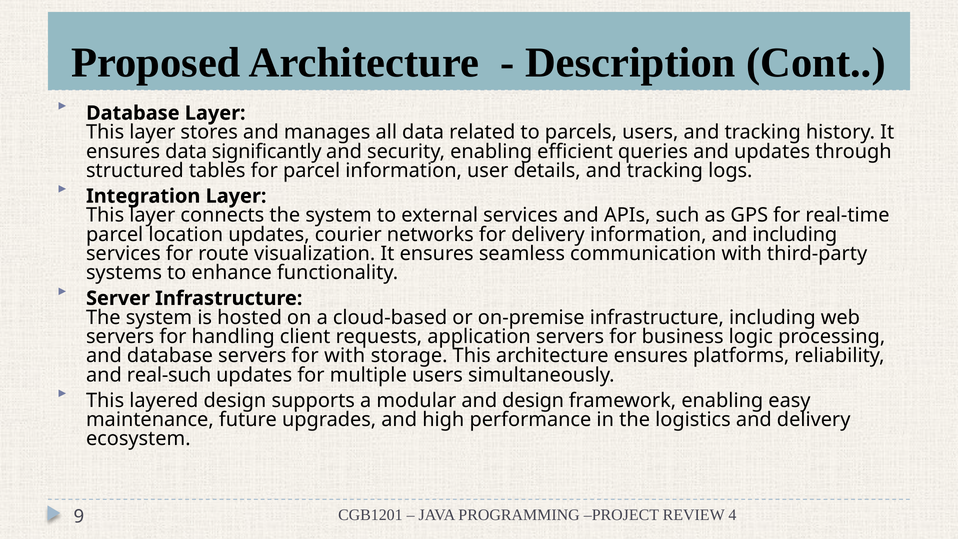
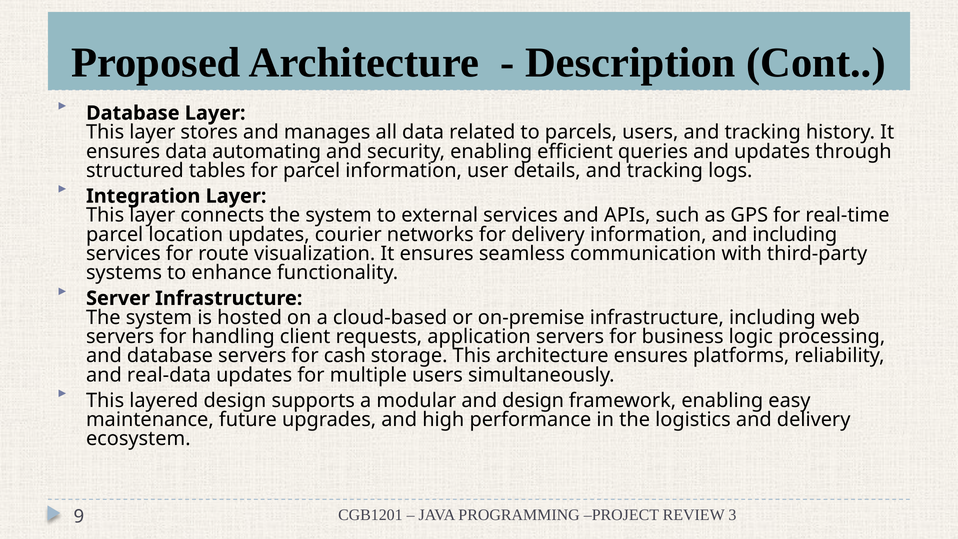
significantly: significantly -> automating (267, 151)
for with: with -> cash (345, 356)
real-such: real-such -> real-data (169, 375)
4: 4 -> 3 (732, 515)
